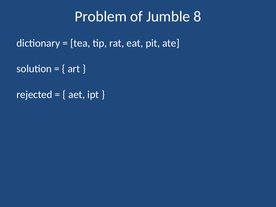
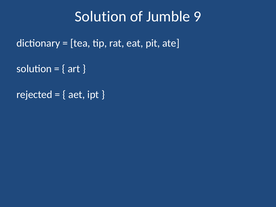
Problem: Problem -> Solution (101, 16)
8: 8 -> 9 (197, 16)
